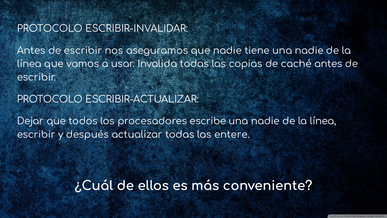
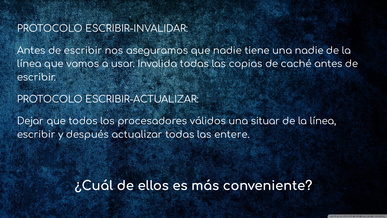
escribe: escribe -> válidos (208, 121)
nadie: nadie -> situar (265, 121)
